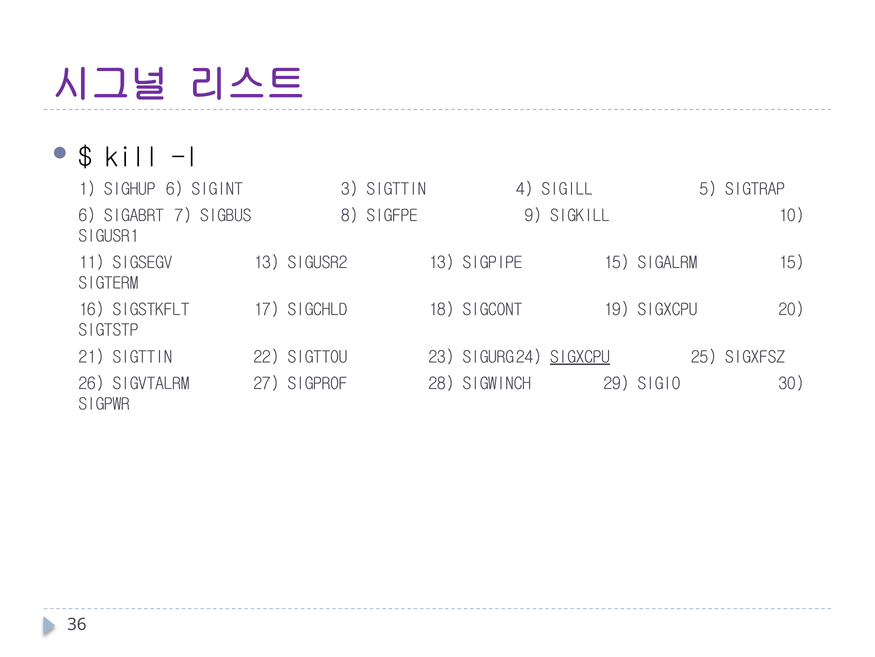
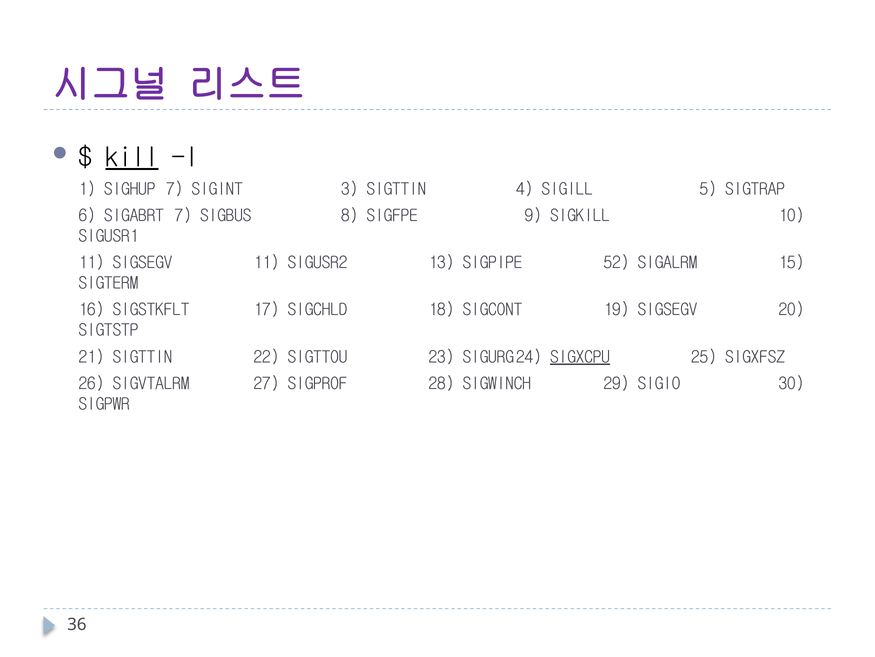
kill underline: none -> present (132, 157)
SIGHUP 6: 6 -> 7 (175, 189)
SIGSEGV 13: 13 -> 11 (266, 263)
SIGPIPE 15: 15 -> 52 (616, 263)
19 SIGXCPU: SIGXCPU -> SIGSEGV (668, 310)
